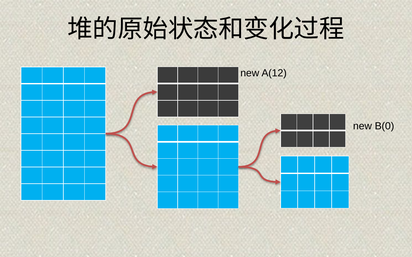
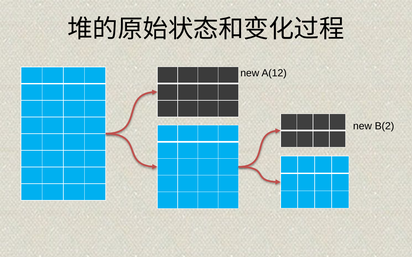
B(0: B(0 -> B(2 (384, 126)
